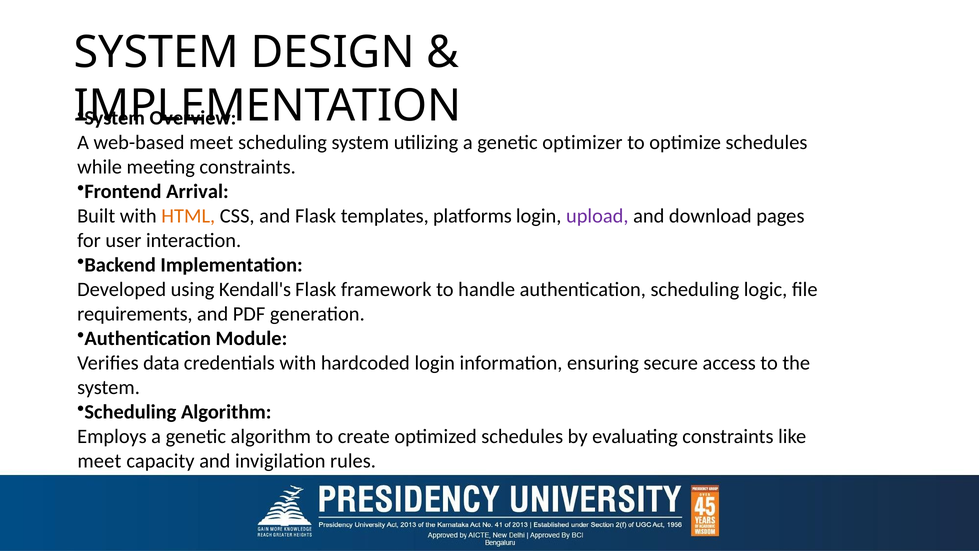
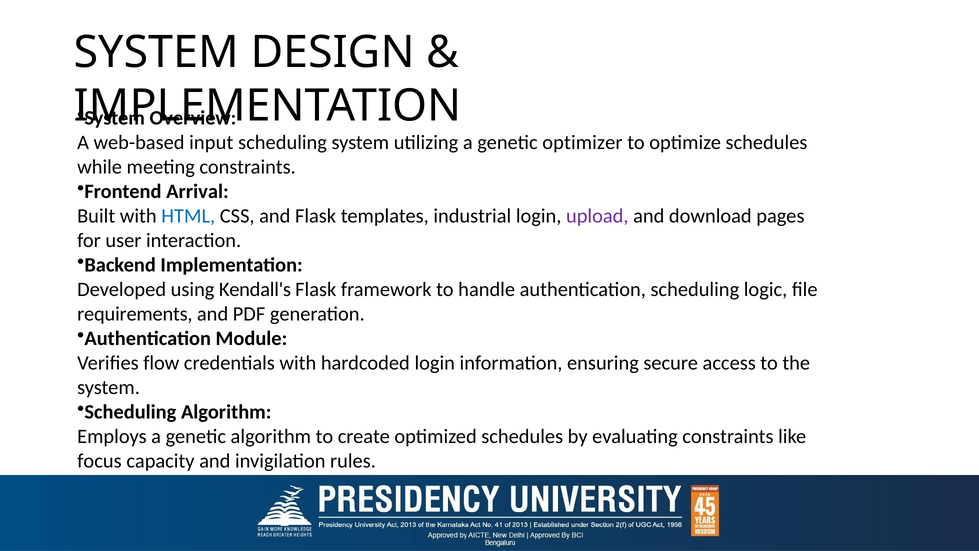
web-based meet: meet -> input (211, 143)
HTML colour: orange -> blue (188, 216)
platforms: platforms -> industrial (472, 216)
data: data -> flow (161, 363)
meet: meet -> focus (99, 461)
